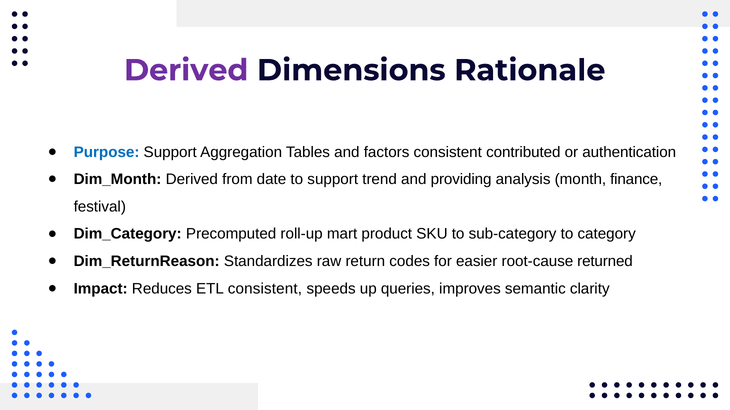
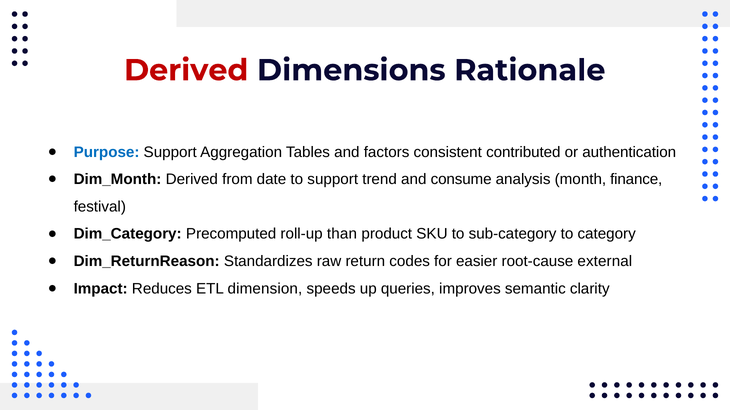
Derived colour: purple -> red (186, 70)
providing: providing -> consume (461, 180)
mart: mart -> than (342, 234)
returned: returned -> external (605, 262)
ETL consistent: consistent -> dimension (265, 289)
